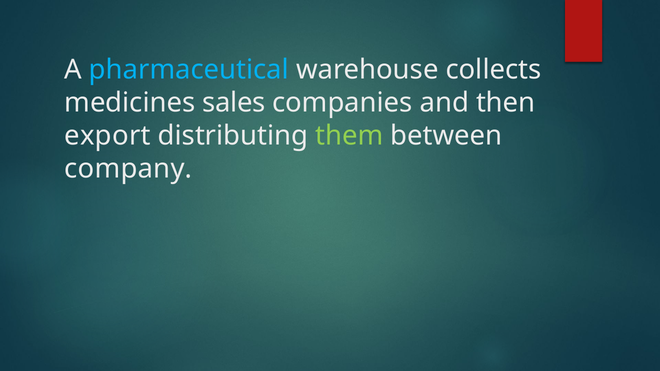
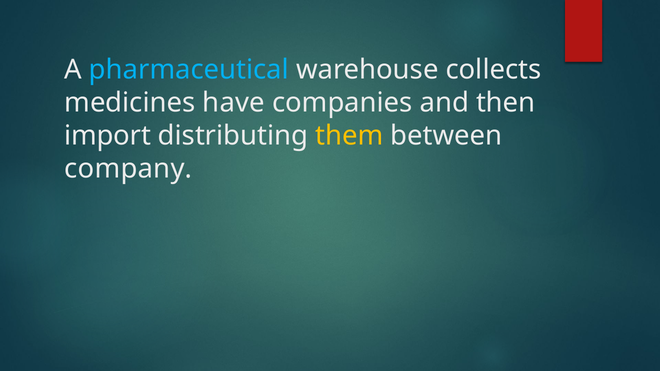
sales: sales -> have (234, 103)
export: export -> import (108, 136)
them colour: light green -> yellow (349, 136)
